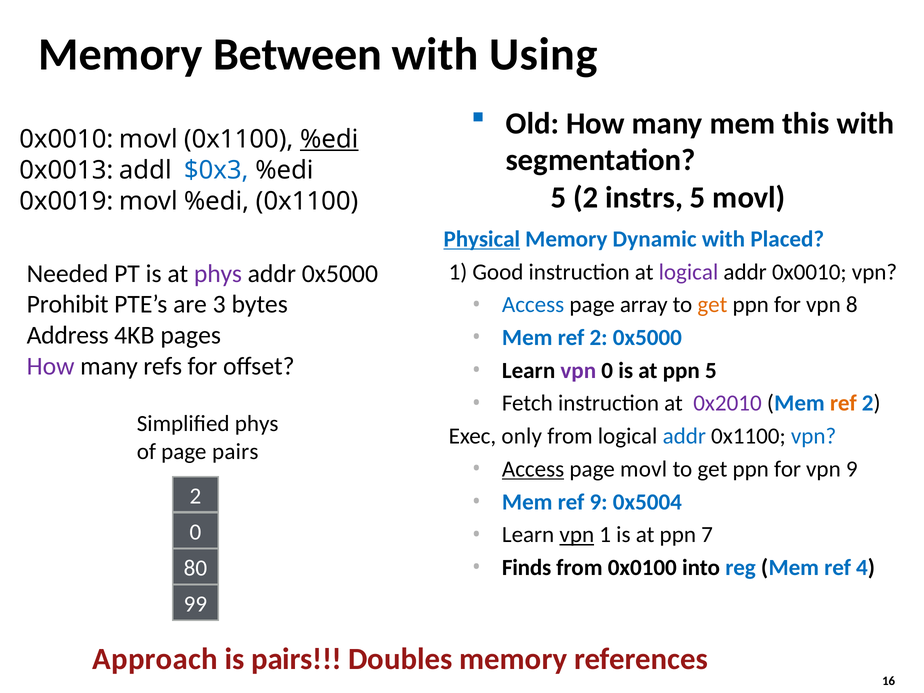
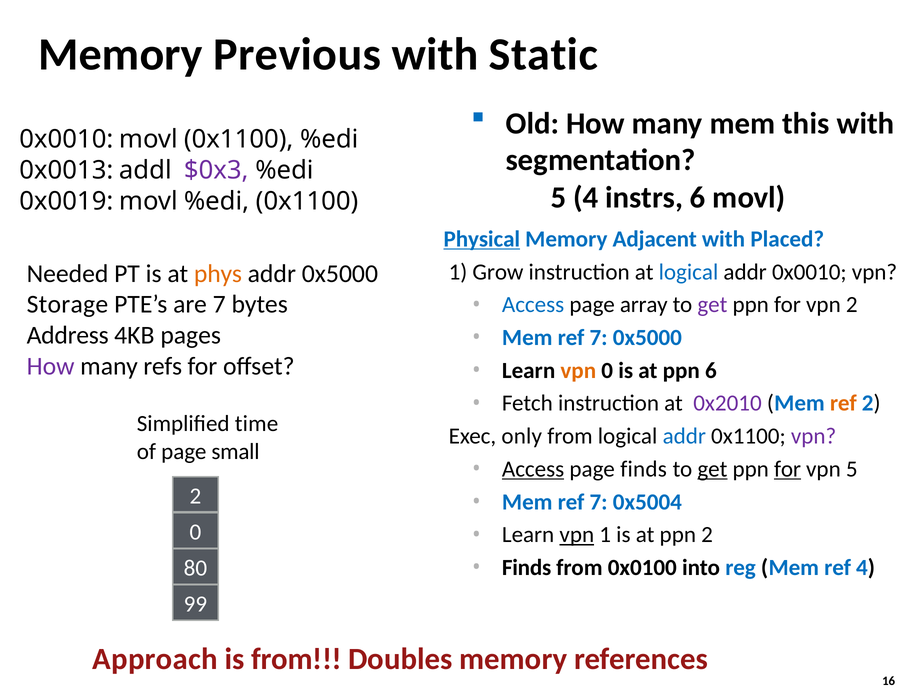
Between: Between -> Previous (297, 54)
Using: Using -> Static (543, 54)
%edi underline: present -> none (329, 139)
$0x3 colour: blue -> purple (216, 170)
5 2: 2 -> 4 (586, 198)
instrs 5: 5 -> 6 (698, 198)
Dynamic: Dynamic -> Adjacent (655, 239)
Good: Good -> Grow (498, 272)
logical colour: purple -> blue (688, 272)
phys colour: purple -> orange (218, 274)
Prohibit: Prohibit -> Storage (67, 304)
are 3: 3 -> 7 (219, 304)
get colour: orange -> purple (712, 305)
vpn 8: 8 -> 2 (852, 305)
2: 2 -> 7 (599, 338)
vpn colour: purple -> orange (578, 370)
ppn 5: 5 -> 6 (711, 370)
Simplified phys: phys -> time (257, 424)
vpn colour: blue -> purple (814, 436)
page pairs: pairs -> small (236, 451)
page movl: movl -> finds (644, 469)
get underline: none -> present (712, 469)
for underline: none -> present (788, 469)
vpn 9: 9 -> 5 (852, 469)
9: 9 -> 7 (599, 502)
ppn 7: 7 -> 2 (707, 535)
is pairs: pairs -> from (297, 659)
